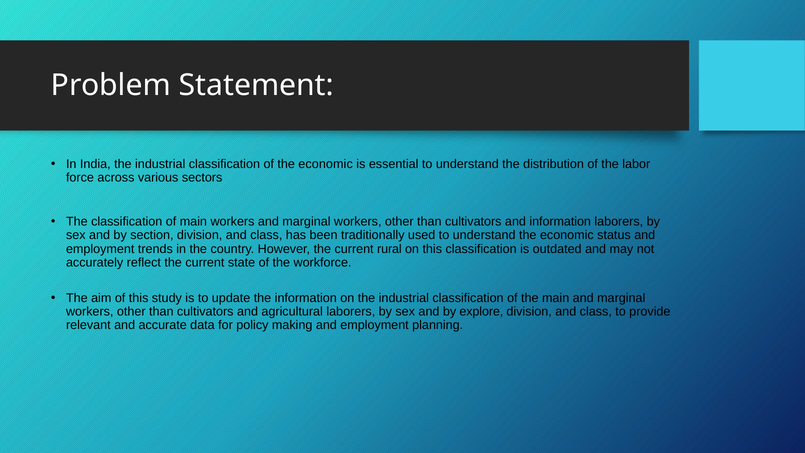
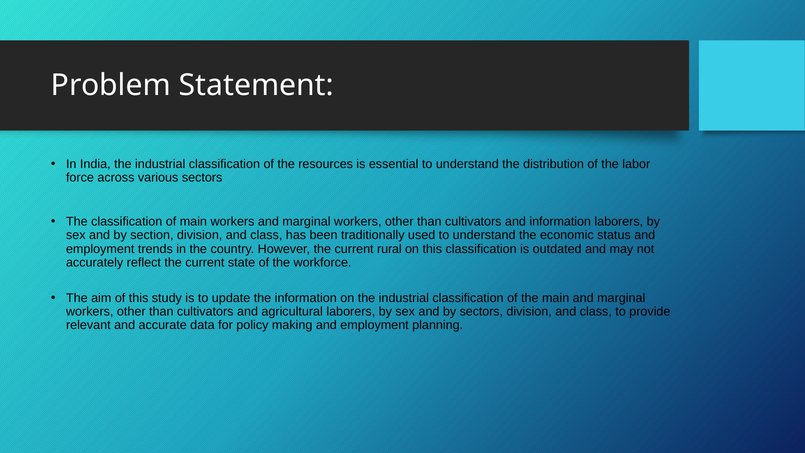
of the economic: economic -> resources (326, 164)
by explore: explore -> sectors (481, 312)
